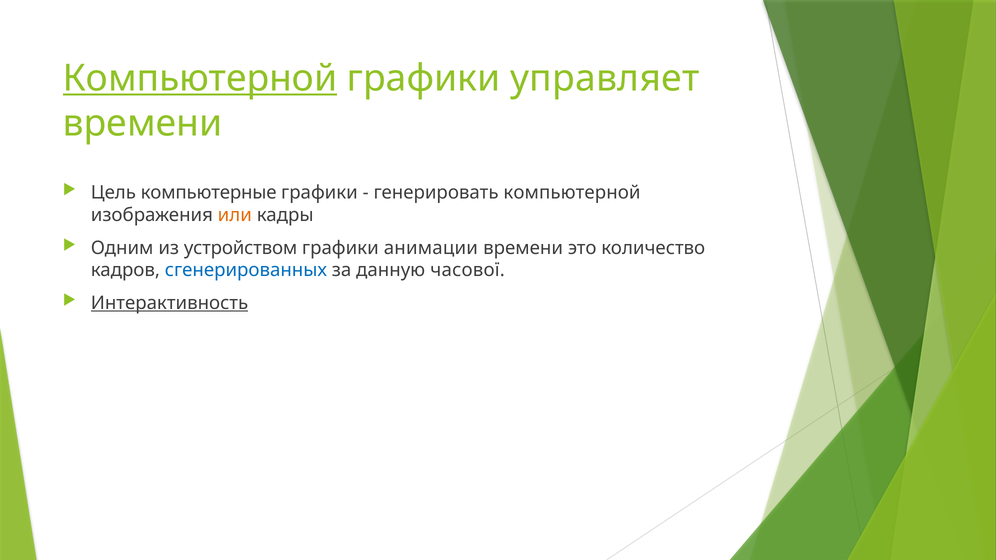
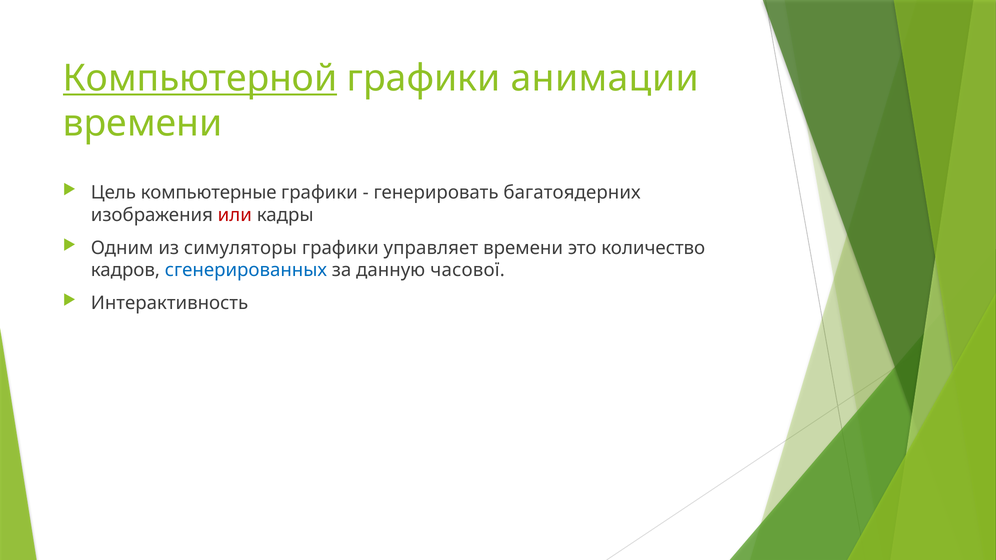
управляет: управляет -> анимации (605, 79)
генерировать компьютерной: компьютерной -> багатоядерних (572, 193)
или colour: orange -> red (235, 215)
устройством: устройством -> симуляторы (240, 248)
анимации: анимации -> управляет (431, 248)
Интерактивность underline: present -> none (170, 303)
